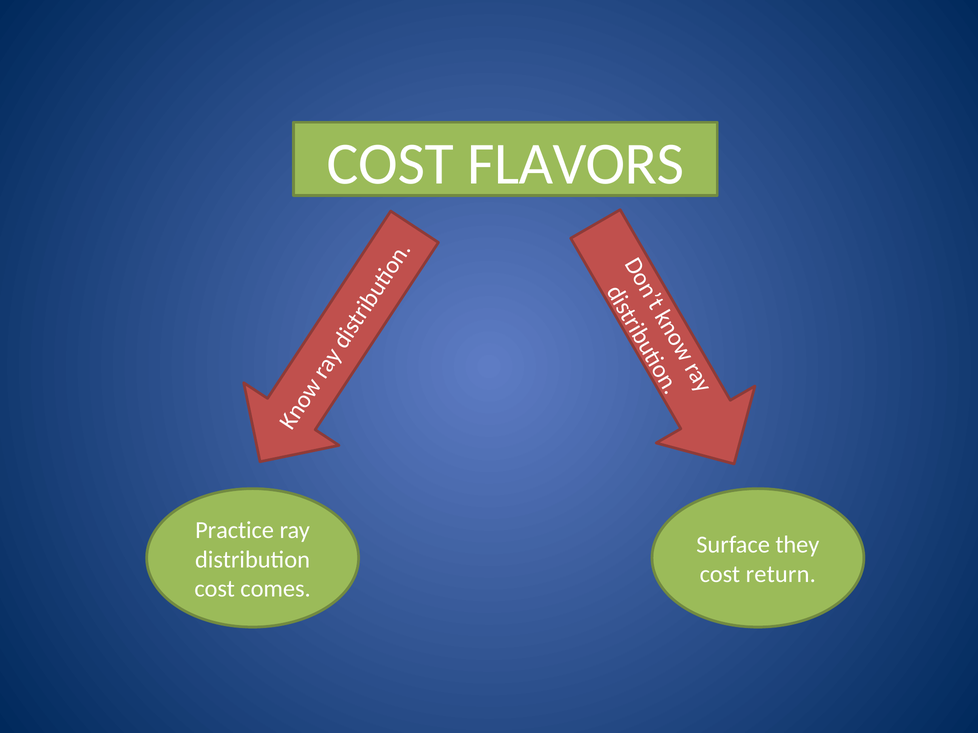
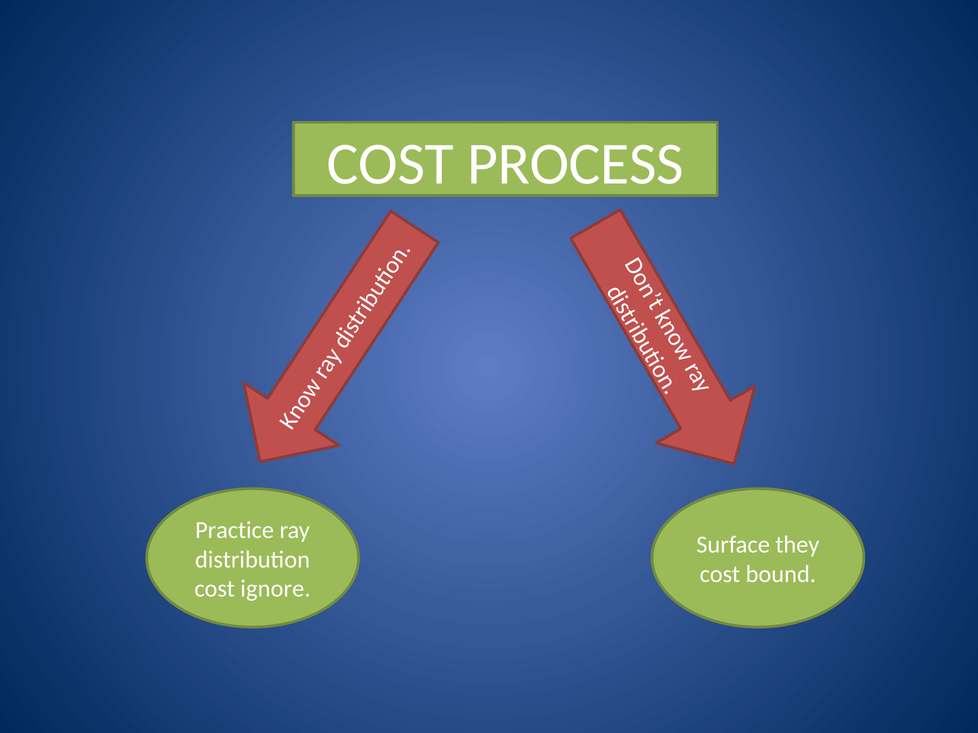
FLAVORS: FLAVORS -> PROCESS (575, 164)
return: return -> bound (781, 575)
comes: comes -> ignore (275, 589)
